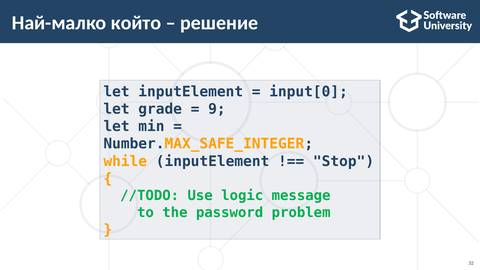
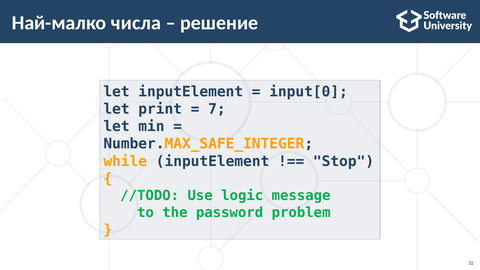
който: който -> числа (136, 23)
grade: grade -> print (160, 109)
9: 9 -> 7 (217, 109)
